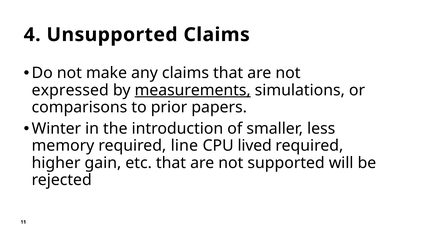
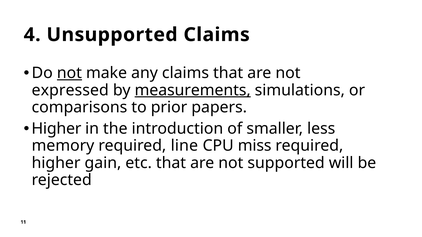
not underline: none -> present (69, 73)
Winter: Winter -> Higher (56, 129)
lived: lived -> miss (255, 146)
